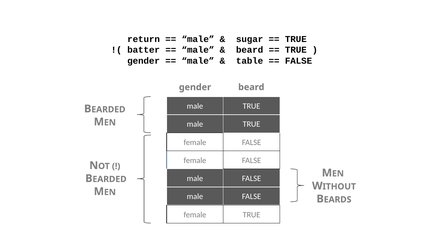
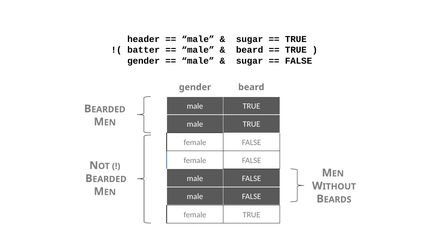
return: return -> header (144, 39)
table: table -> sugar (250, 61)
